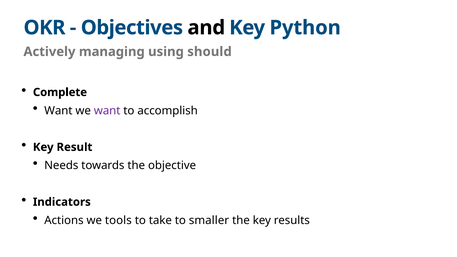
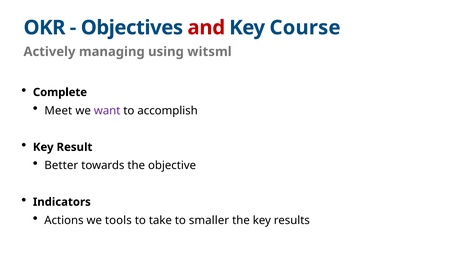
and colour: black -> red (206, 28)
Python: Python -> Course (305, 28)
should: should -> witsml (210, 52)
Want: Want -> Meet (58, 111)
Needs: Needs -> Better (61, 165)
